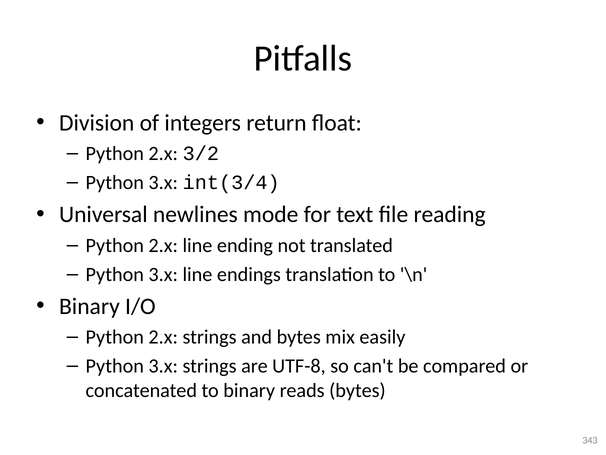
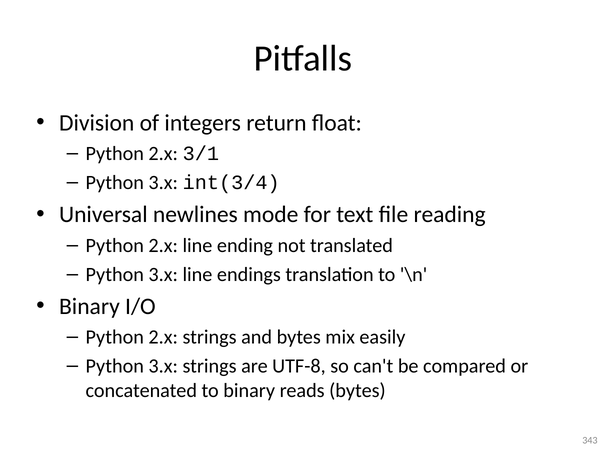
3/2: 3/2 -> 3/1 (201, 153)
